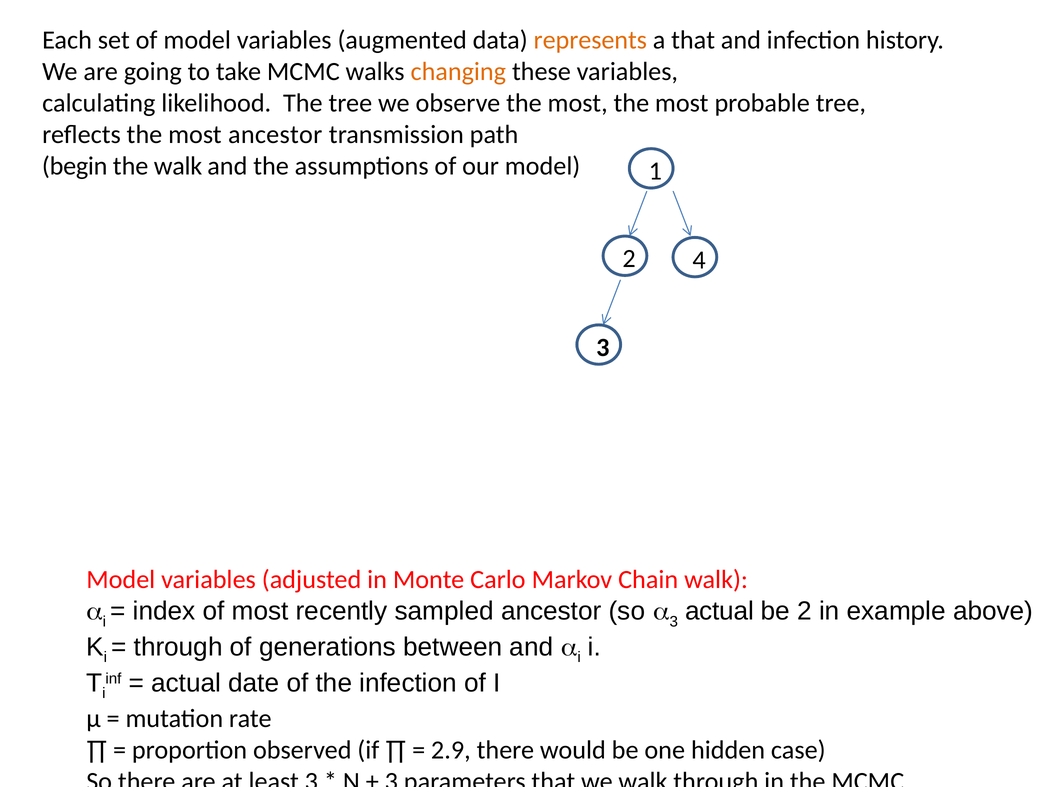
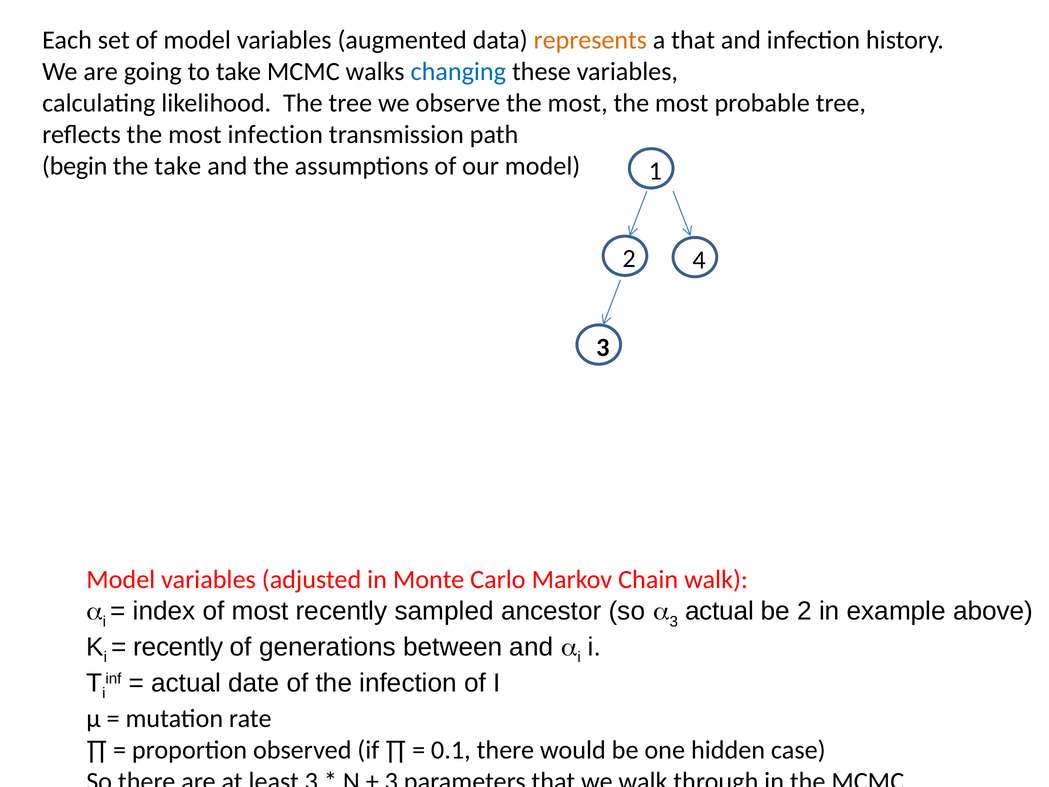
changing colour: orange -> blue (458, 72)
most ancestor: ancestor -> infection (275, 135)
the walk: walk -> take (178, 166)
through: through -> recently (178, 647)
2.9: 2.9 -> 0.1 (451, 750)
